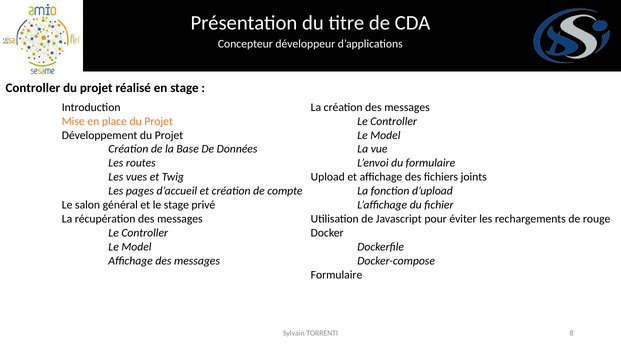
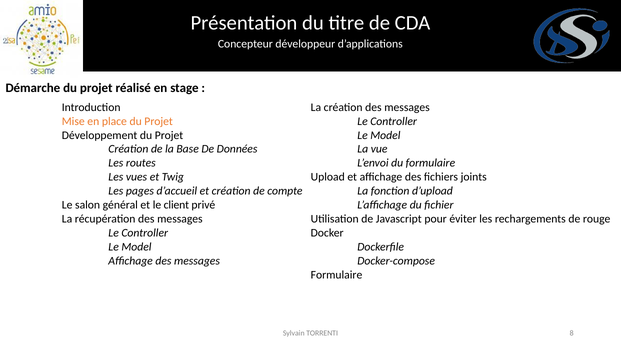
Controller: Controller -> Démarche (33, 88)
le stage: stage -> client (176, 205)
